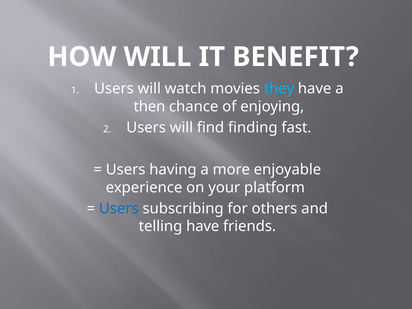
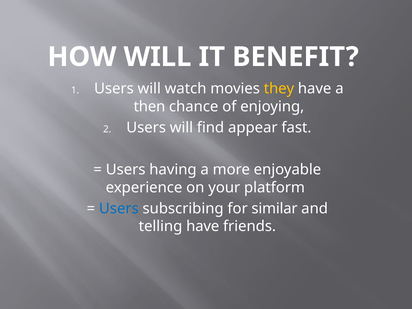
they colour: light blue -> yellow (279, 89)
finding: finding -> appear (253, 128)
others: others -> similar (275, 209)
